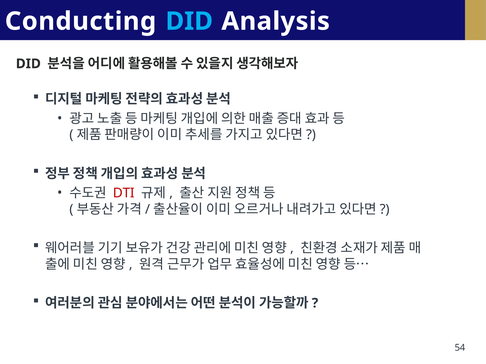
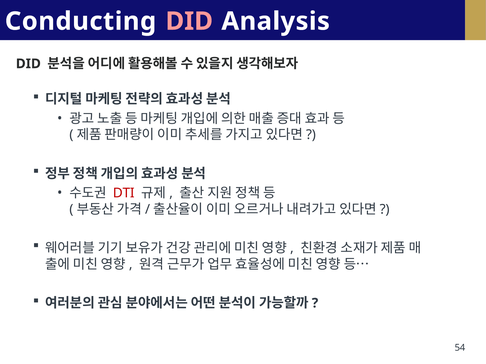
DID colour: light blue -> pink (189, 21)
